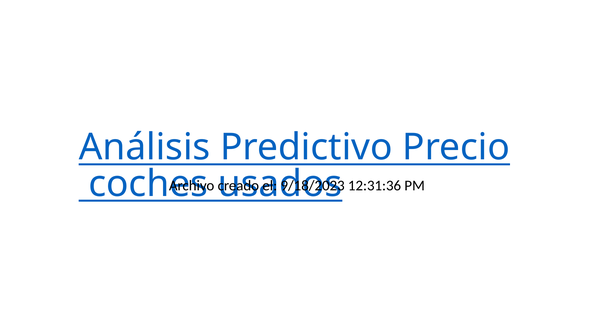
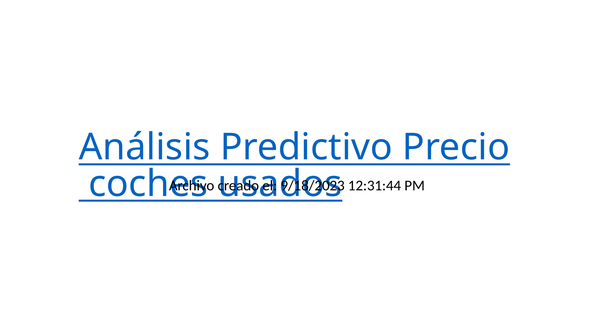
12:31:36: 12:31:36 -> 12:31:44 (375, 186)
